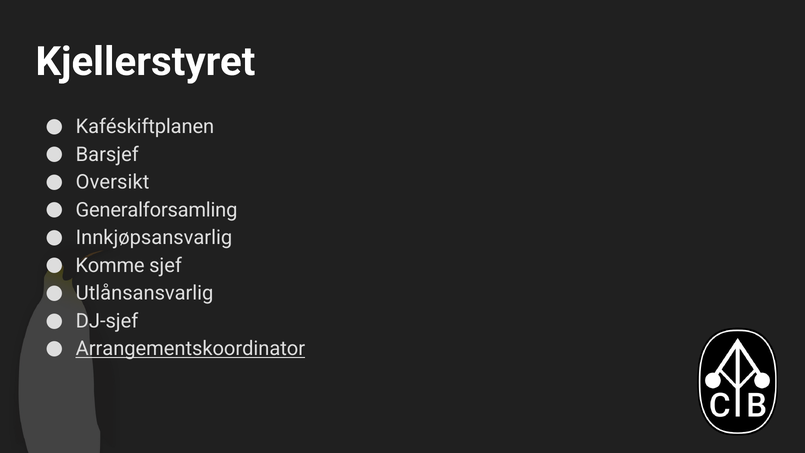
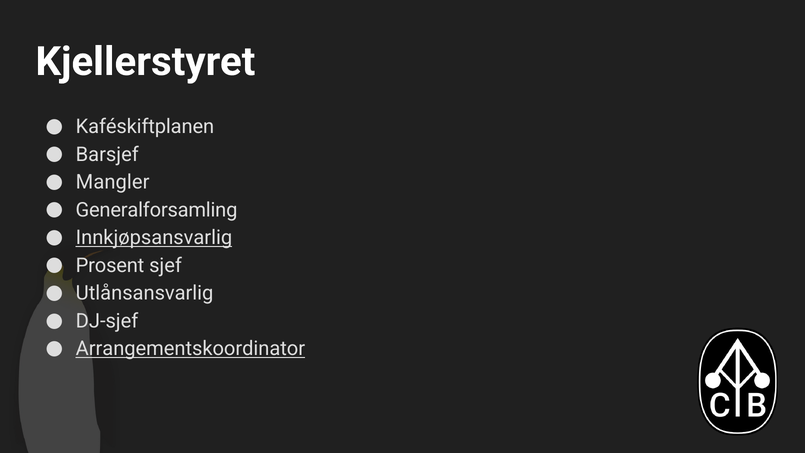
Oversikt: Oversikt -> Mangler (113, 182)
Innkjøpsansvarlig underline: none -> present (154, 238)
Komme: Komme -> Prosent (110, 265)
